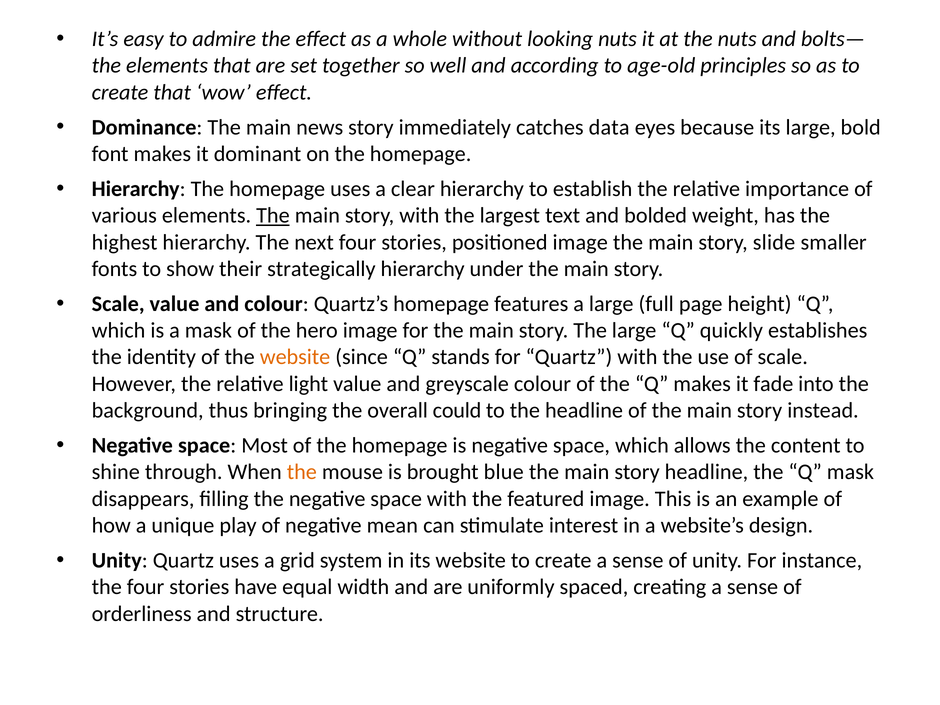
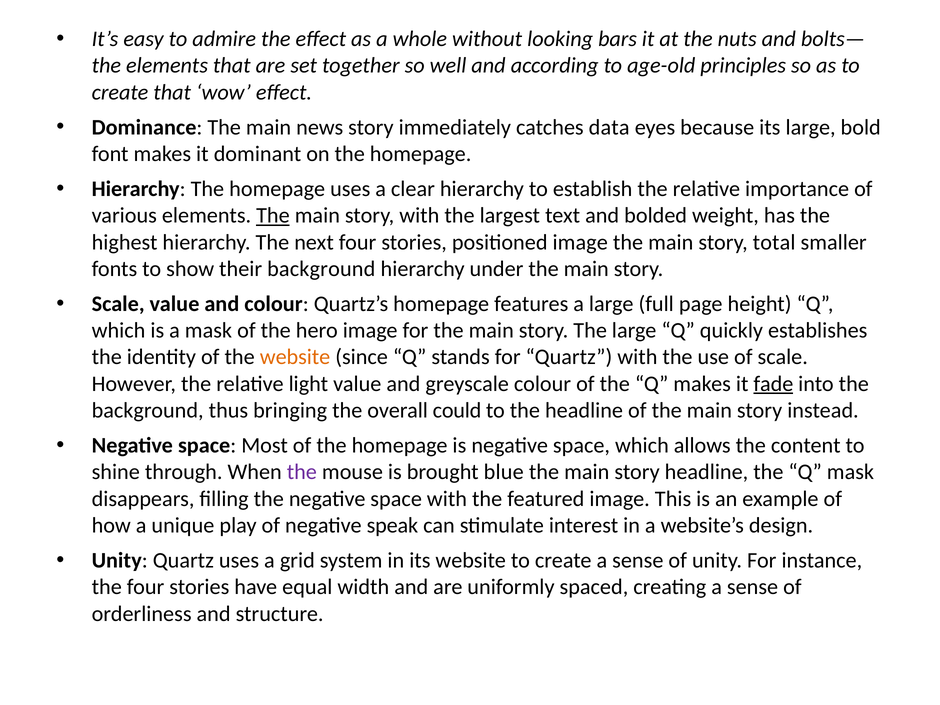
looking nuts: nuts -> bars (618, 39)
slide: slide -> total (774, 242)
their strategically: strategically -> background (321, 269)
fade underline: none -> present (773, 384)
the colour: orange -> purple (302, 472)
mean: mean -> speak (392, 525)
